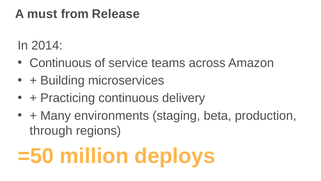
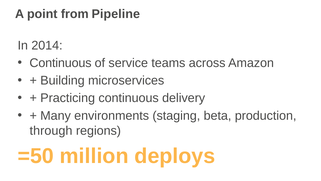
must: must -> point (42, 14)
Release: Release -> Pipeline (116, 14)
